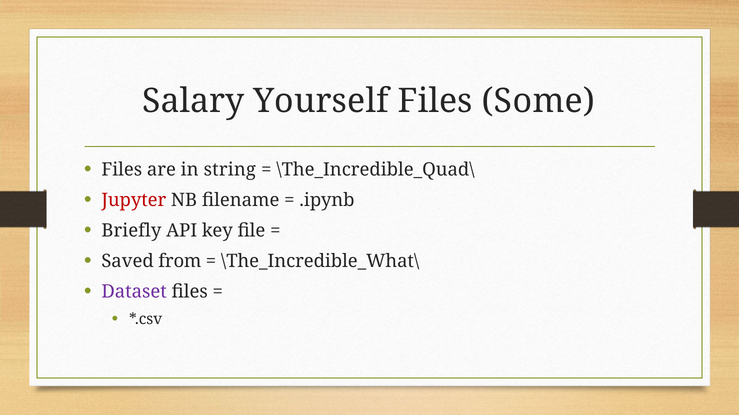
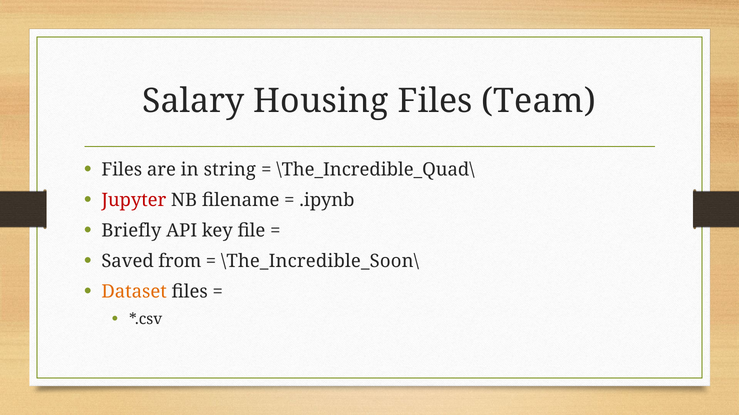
Yourself: Yourself -> Housing (321, 101)
Some: Some -> Team (539, 101)
\The_Incredible_What\: \The_Incredible_What\ -> \The_Incredible_Soon\ (320, 262)
Dataset colour: purple -> orange (134, 292)
